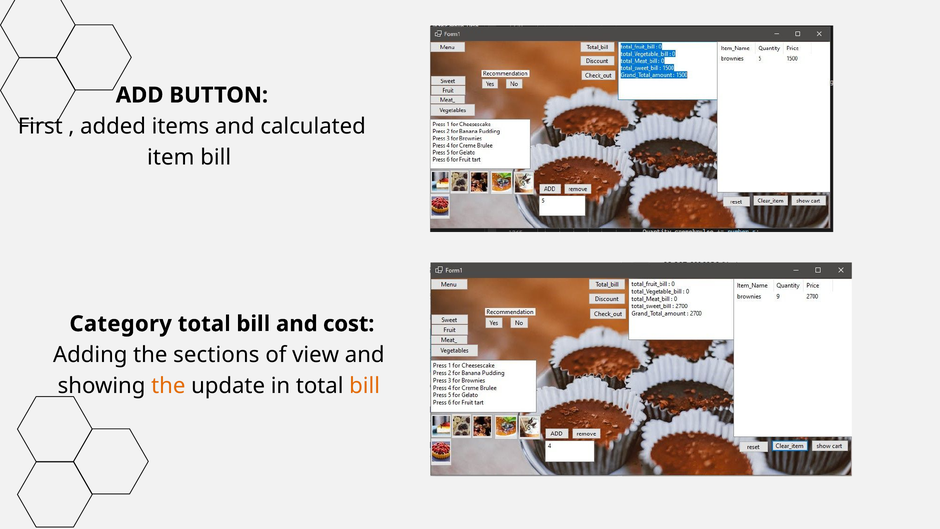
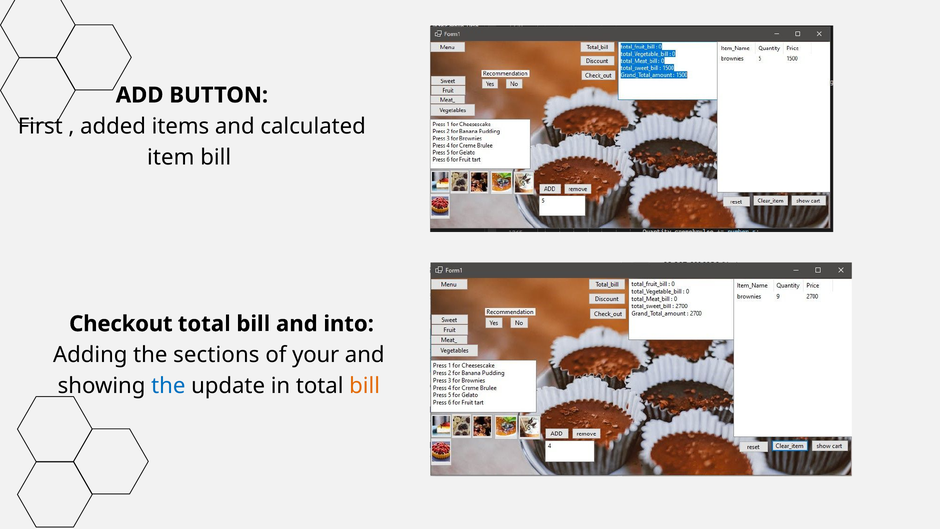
Category: Category -> Checkout (121, 324)
cost: cost -> into (349, 324)
view: view -> your (316, 355)
the colour: orange -> blue (168, 386)
